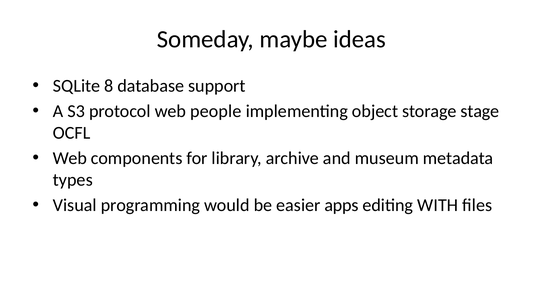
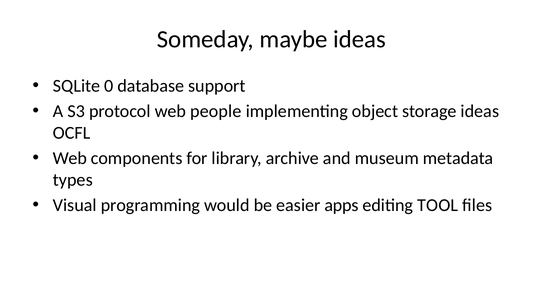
8: 8 -> 0 (109, 86)
storage stage: stage -> ideas (480, 111)
WITH: WITH -> TOOL (438, 206)
